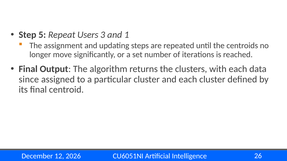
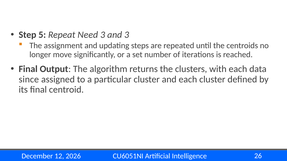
Users: Users -> Need (88, 35)
and 1: 1 -> 3 (127, 35)
